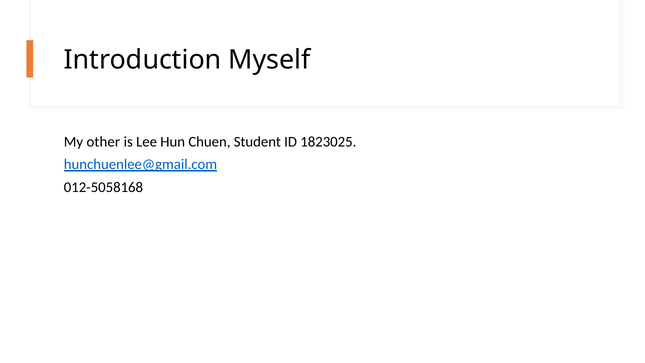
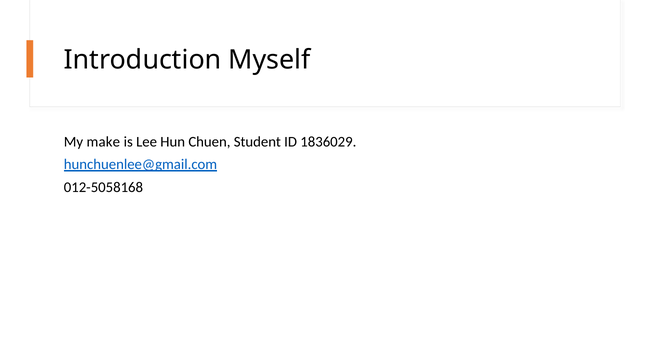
other: other -> make (103, 142)
1823025: 1823025 -> 1836029 (328, 142)
